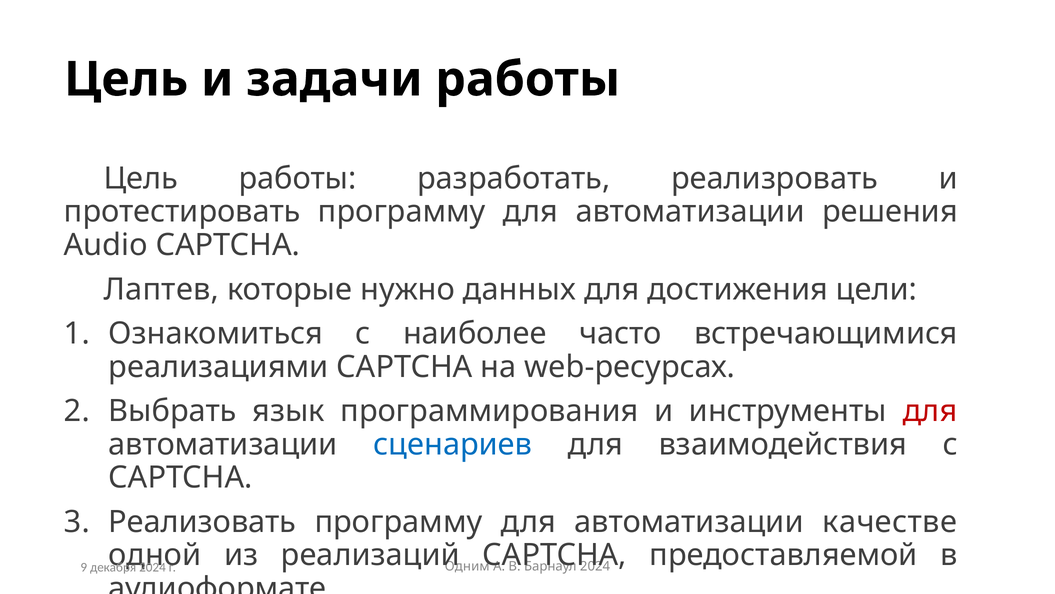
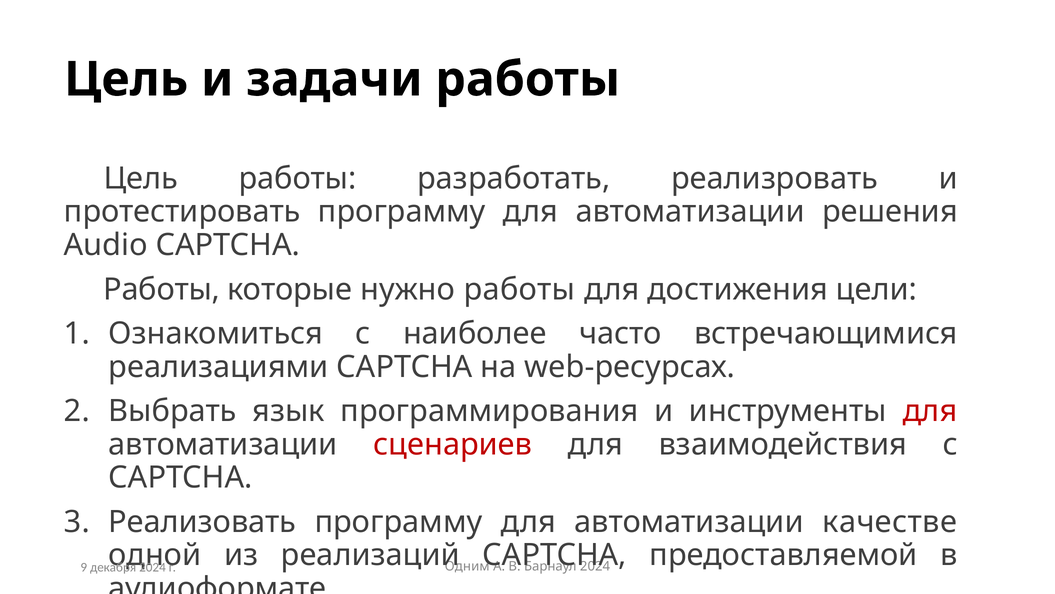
Лаптев: Лаптев -> Работы (162, 289)
нужно данных: данных -> работы (519, 289)
сценариев colour: blue -> red (453, 444)
